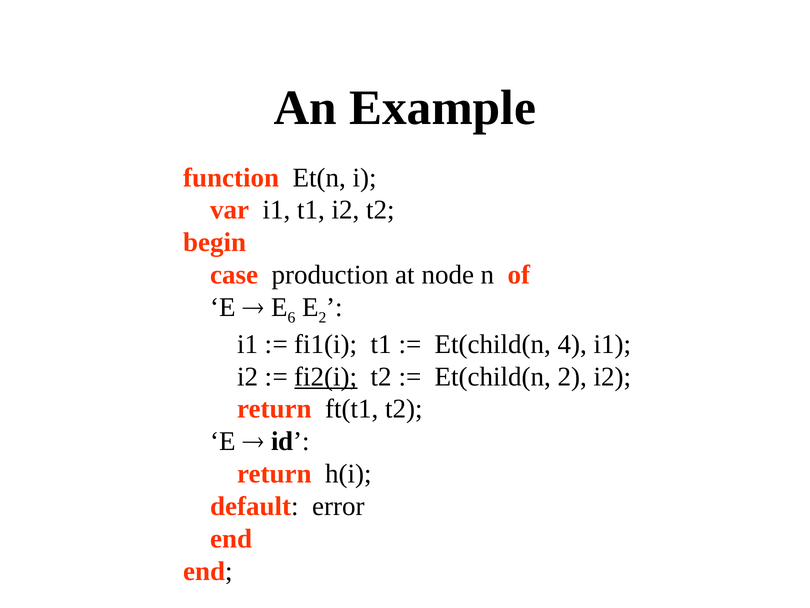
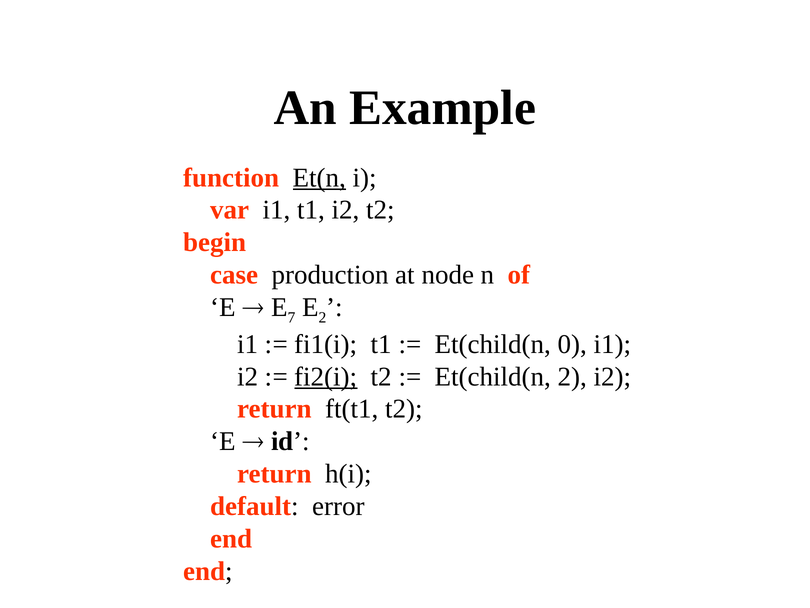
Et(n underline: none -> present (319, 177)
6: 6 -> 7 (291, 318)
4: 4 -> 0 (572, 344)
